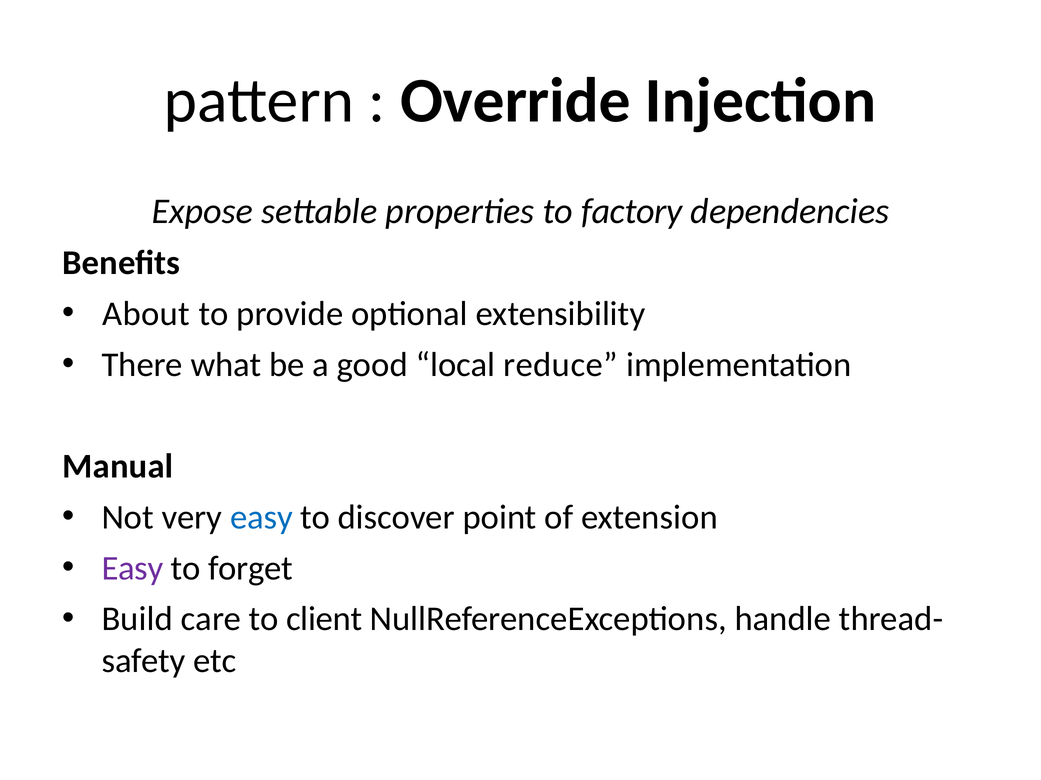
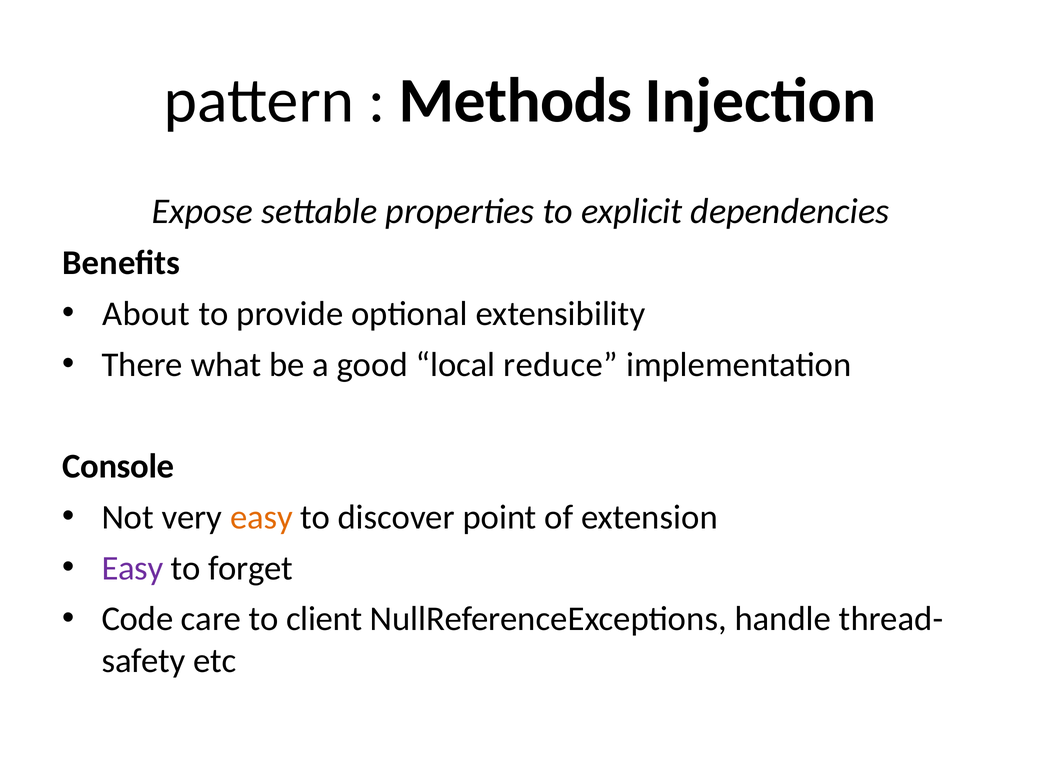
Override: Override -> Methods (516, 101)
factory: factory -> explicit (632, 212)
Manual: Manual -> Console (118, 467)
easy colour: blue -> orange (261, 518)
Build: Build -> Code (137, 620)
